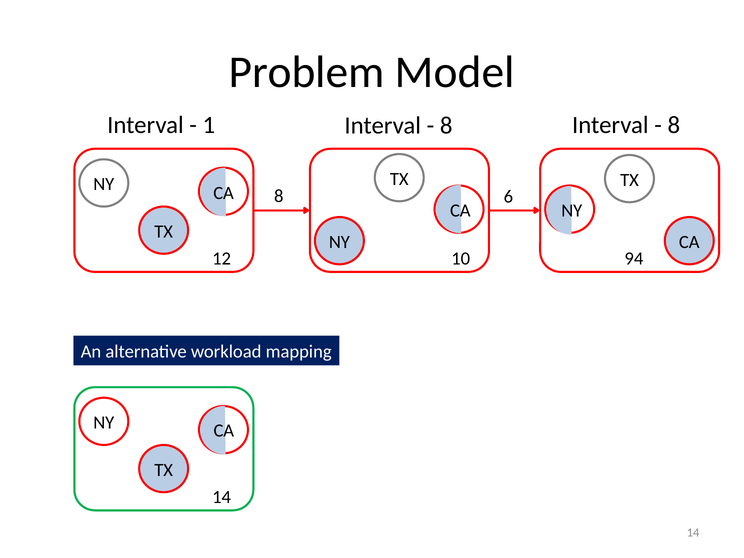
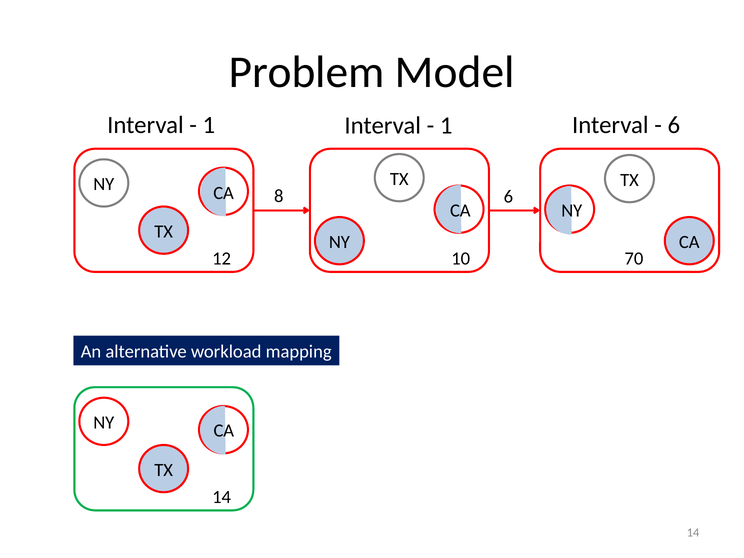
8: 8 -> 1 (446, 126)
8: 8 -> 6 (674, 125)
94: 94 -> 70 (634, 259)
